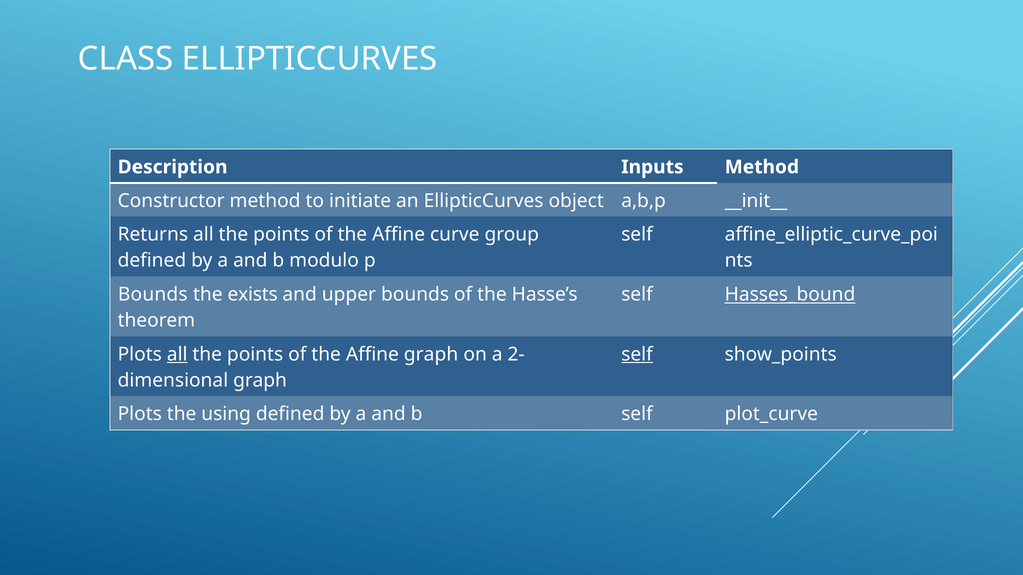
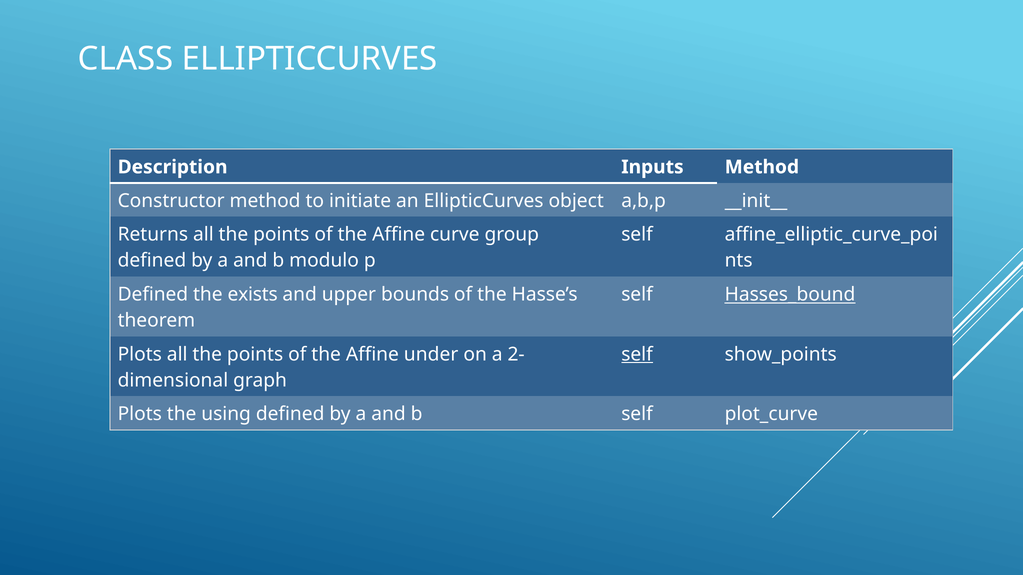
Bounds: Bounds -> Defined (153, 295)
all underline: present -> none (177, 355)
Affine graph: graph -> under (431, 355)
